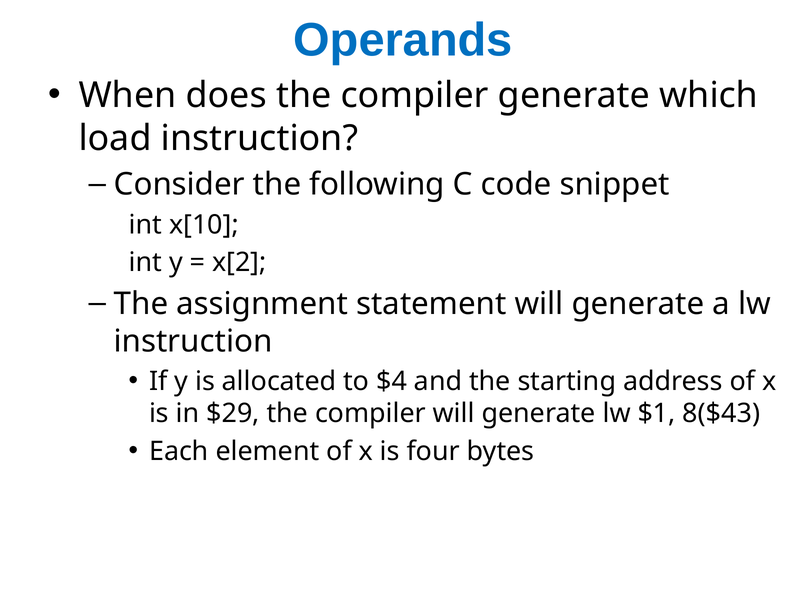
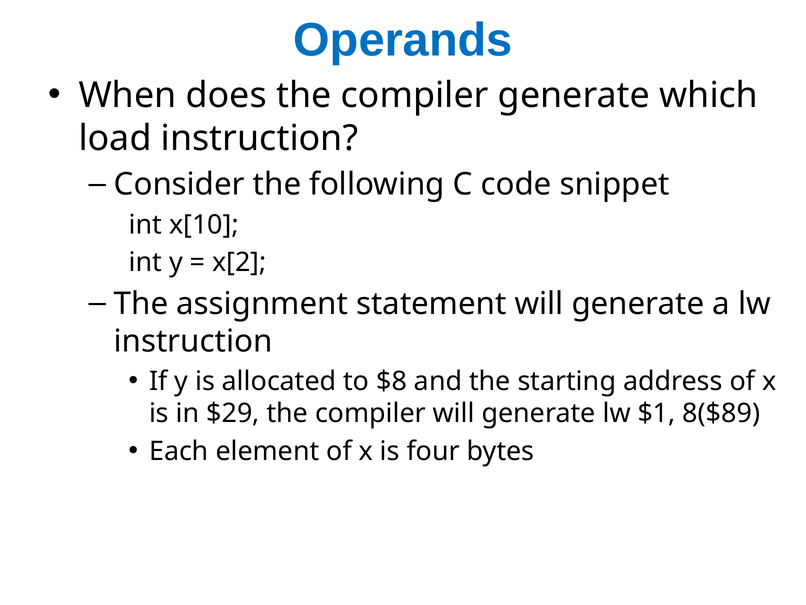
$4: $4 -> $8 (392, 381)
8($43: 8($43 -> 8($89 (721, 413)
